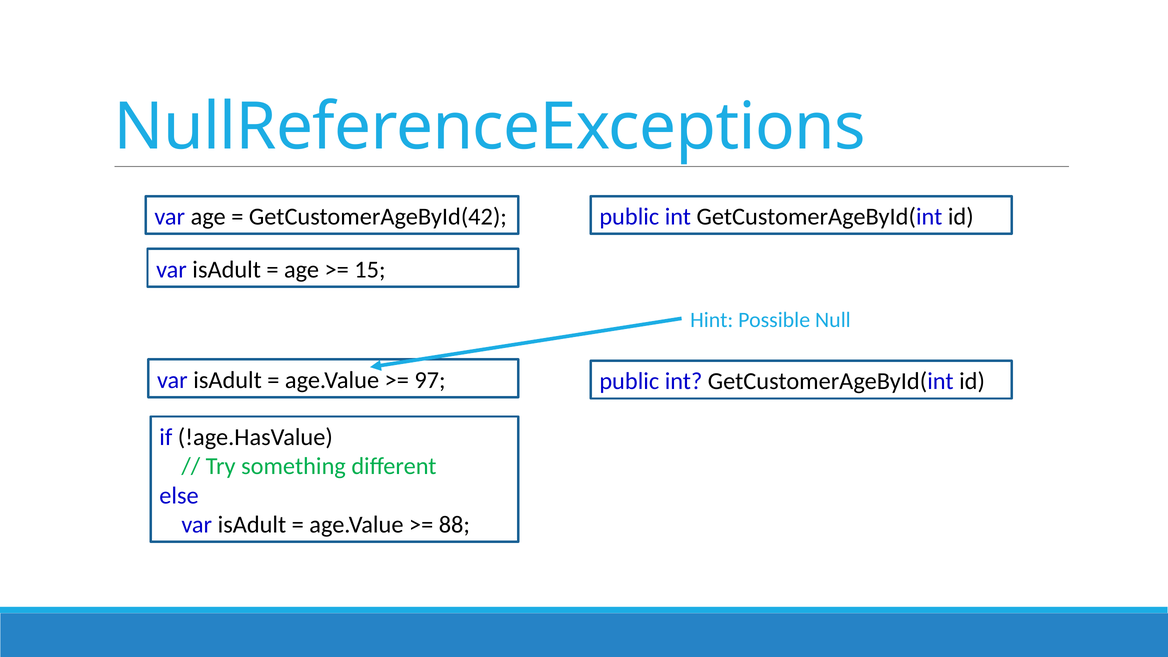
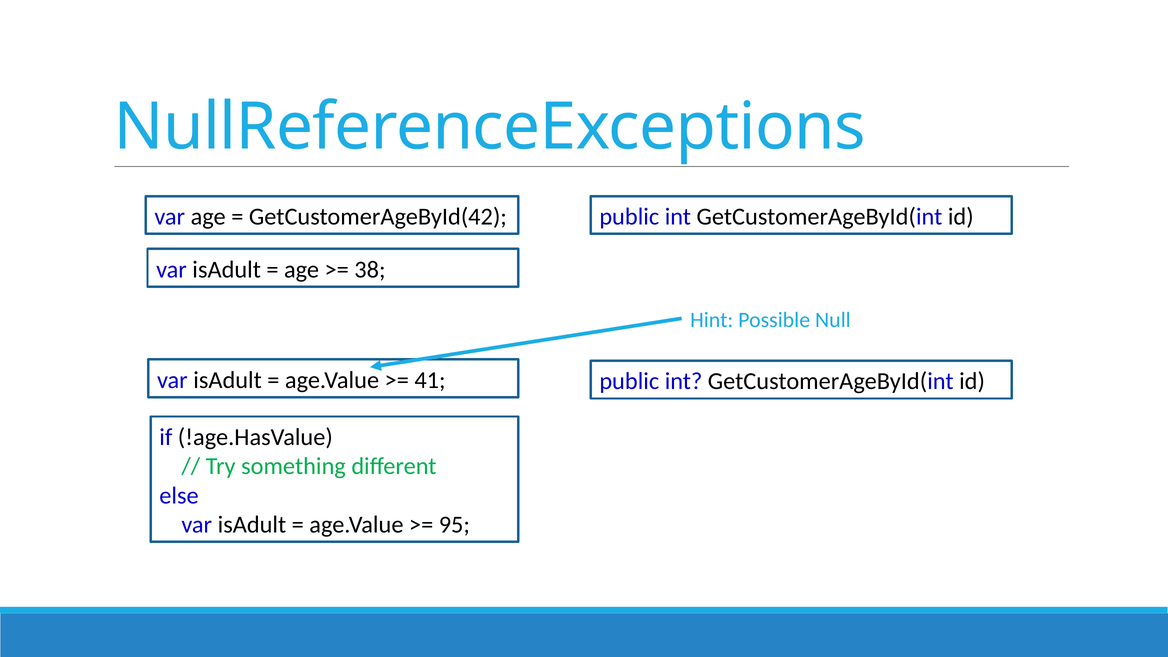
15: 15 -> 38 (370, 269)
97: 97 -> 41 (430, 380)
88: 88 -> 95 (454, 525)
